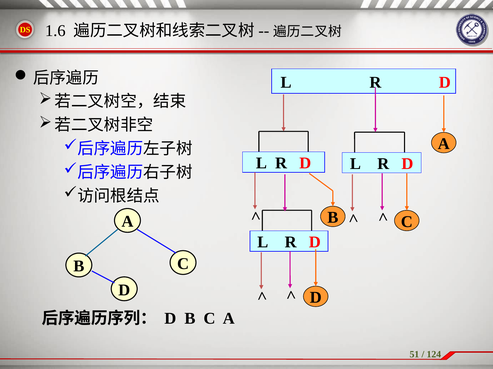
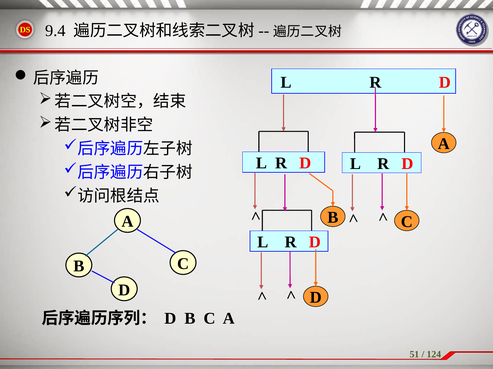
1.6: 1.6 -> 9.4 (55, 31)
